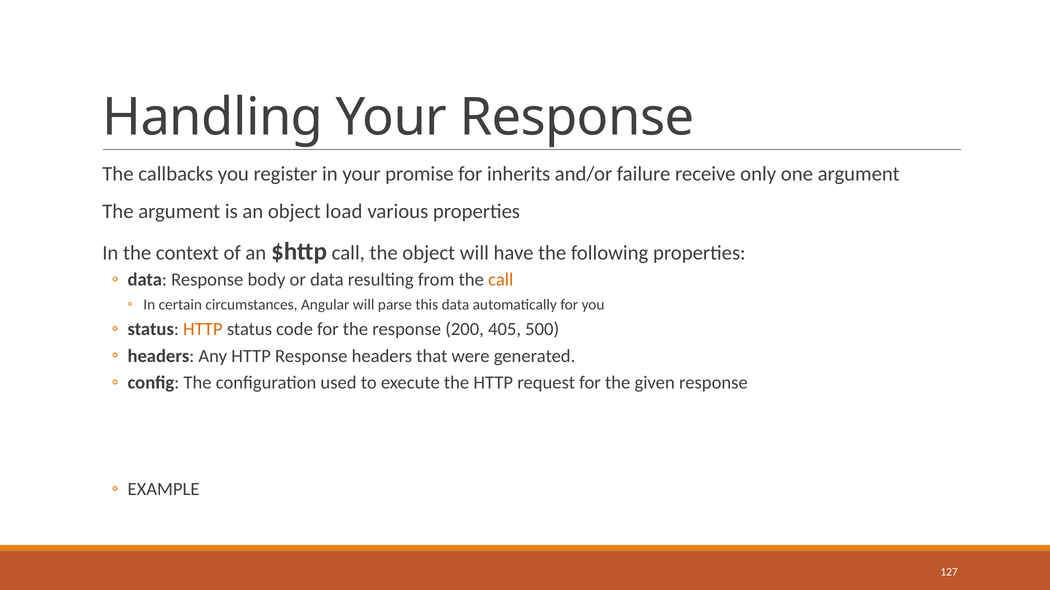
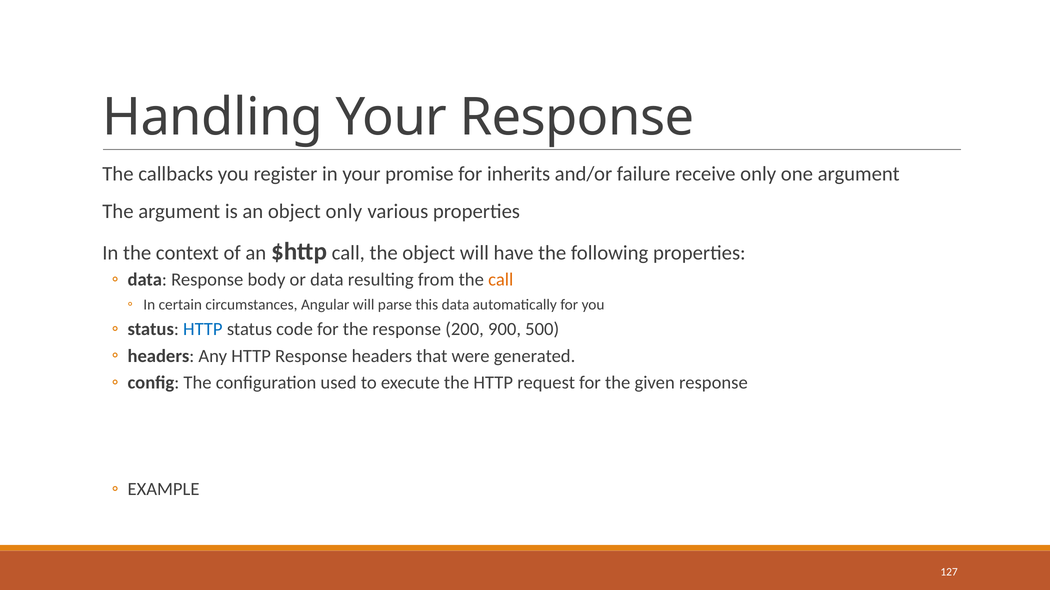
object load: load -> only (344, 212)
HTTP colour: orange -> blue (203, 330)
405: 405 -> 900 (505, 330)
